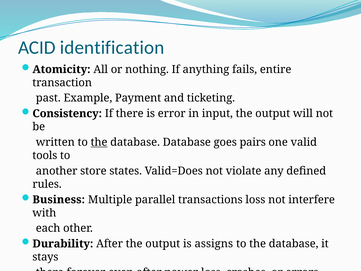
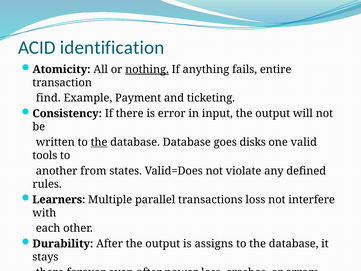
nothing underline: none -> present (147, 69)
past: past -> find (48, 98)
pairs: pairs -> disks (253, 142)
store: store -> from (93, 171)
Business: Business -> Learners (59, 199)
